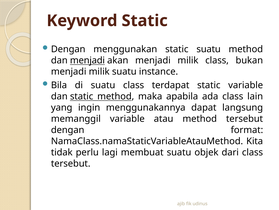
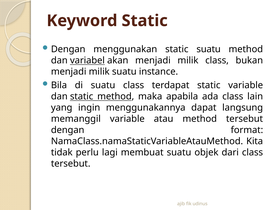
dan menjadi: menjadi -> variabel (87, 60)
